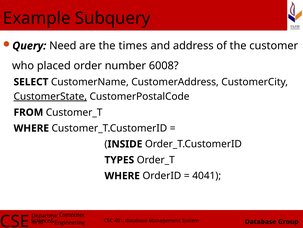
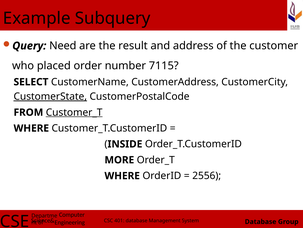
times: times -> result (133, 46)
6008: 6008 -> 7115 (164, 65)
Customer_T underline: none -> present (74, 112)
TYPES: TYPES -> MORE (119, 159)
4041: 4041 -> 2556 (207, 175)
